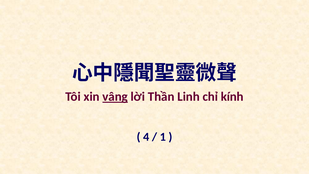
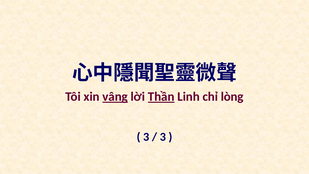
Thần underline: none -> present (161, 97)
kính: kính -> lòng (232, 97)
4: 4 -> 3 (146, 137)
1: 1 -> 3 (163, 137)
